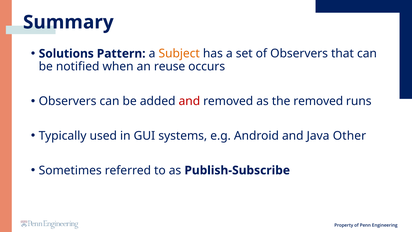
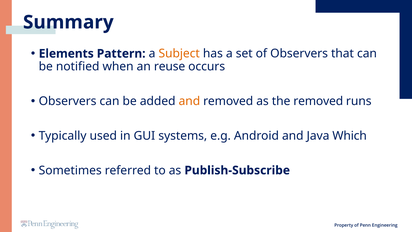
Solutions: Solutions -> Elements (66, 54)
and colour: red -> orange (189, 101)
Other: Other -> Which (350, 136)
